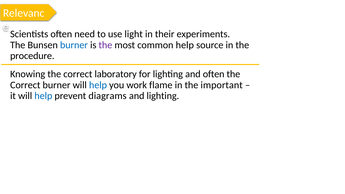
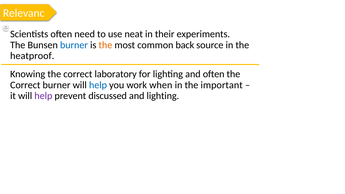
light: light -> neat (134, 34)
the colour: purple -> orange (105, 45)
common help: help -> back (185, 45)
procedure: procedure -> heatproof (32, 56)
flame: flame -> when (161, 85)
help colour: blue -> purple (43, 96)
diagrams: diagrams -> discussed (108, 96)
